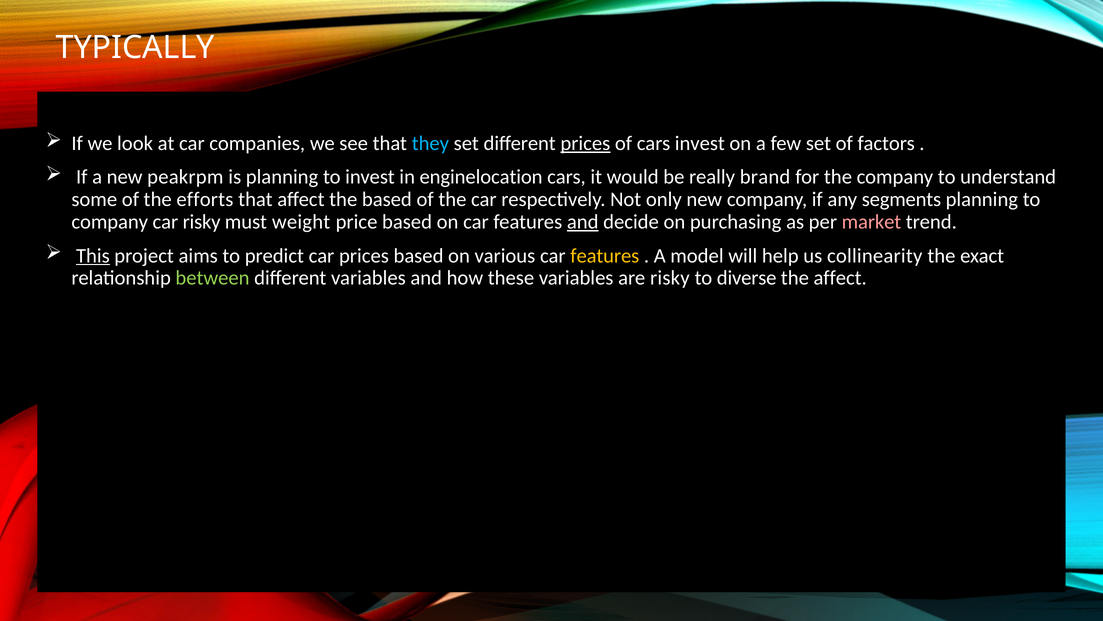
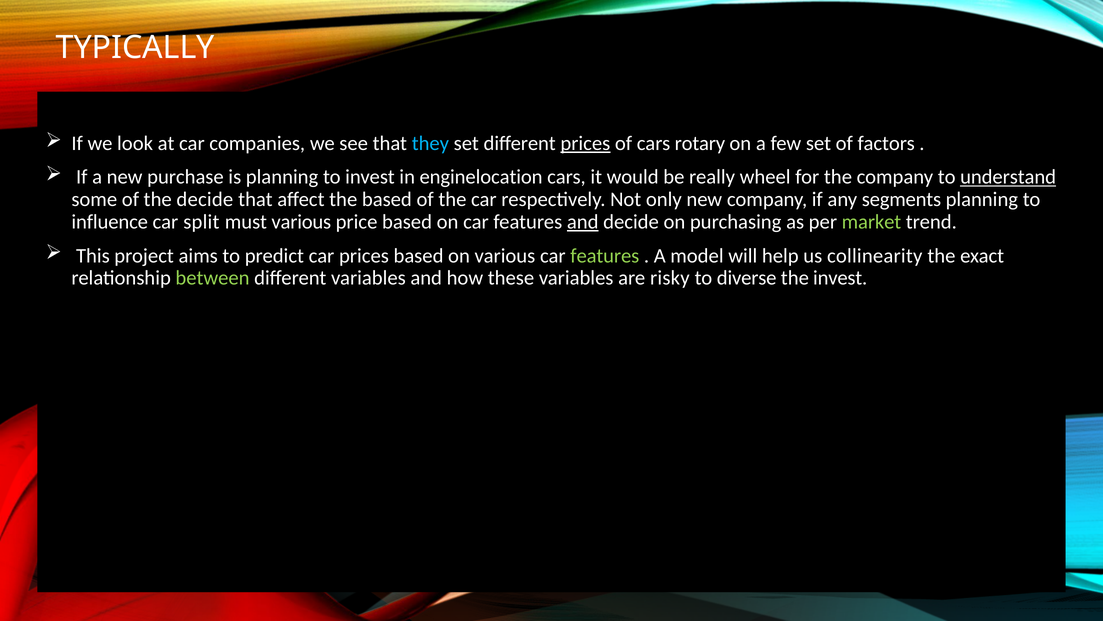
cars invest: invest -> rotary (700, 143)
peakrpm: peakrpm -> purchase (185, 177)
brand: brand -> wheel (765, 177)
understand underline: none -> present (1008, 177)
the efforts: efforts -> decide (205, 199)
company: company -> influence (110, 222)
car risky: risky -> split (201, 222)
must weight: weight -> various (301, 222)
market colour: pink -> light green (871, 222)
This underline: present -> none (93, 255)
features colour: yellow -> light green (605, 255)
the affect: affect -> invest (840, 278)
